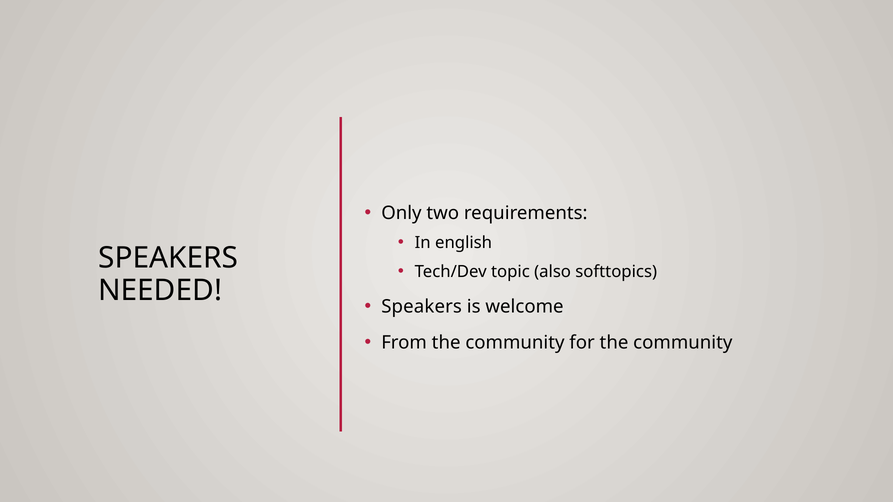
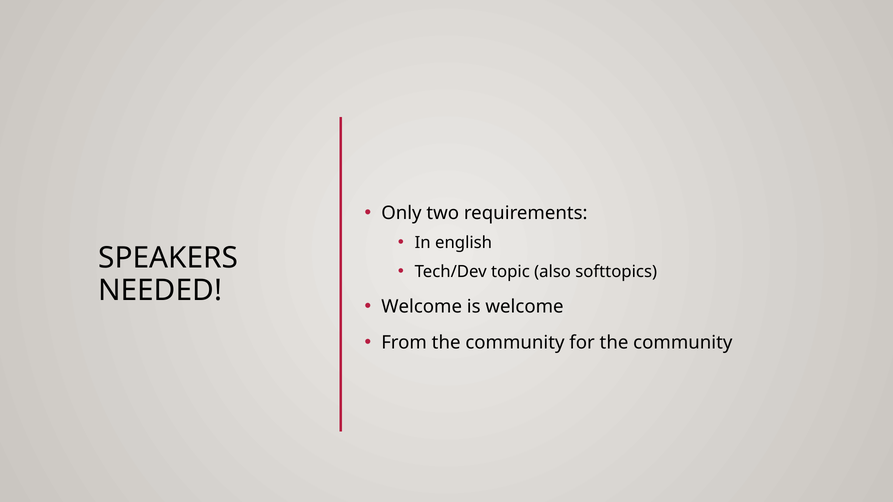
Speakers: Speakers -> Welcome (422, 307)
